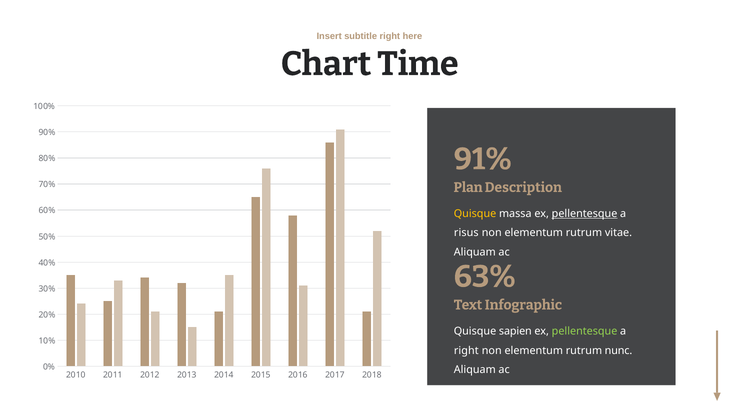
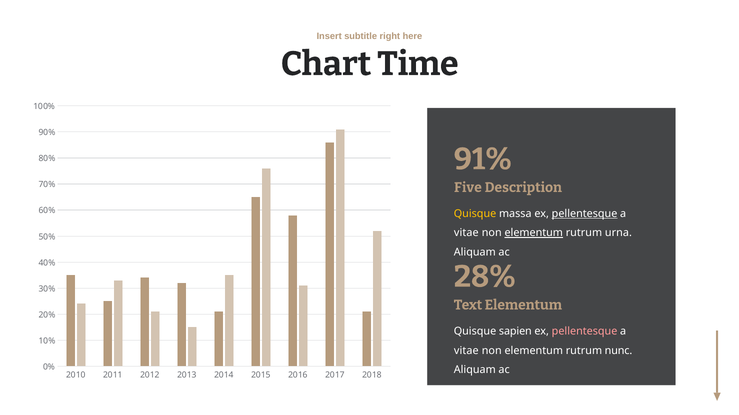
Plan: Plan -> Five (468, 188)
risus: risus -> vitae (466, 233)
elementum underline: none -> present (534, 233)
vitae: vitae -> urna (618, 233)
63%: 63% -> 28% (485, 277)
Text Infographic: Infographic -> Elementum (523, 305)
pellentesque colour: light green -> pink (585, 332)
right: right -> vitae (466, 351)
